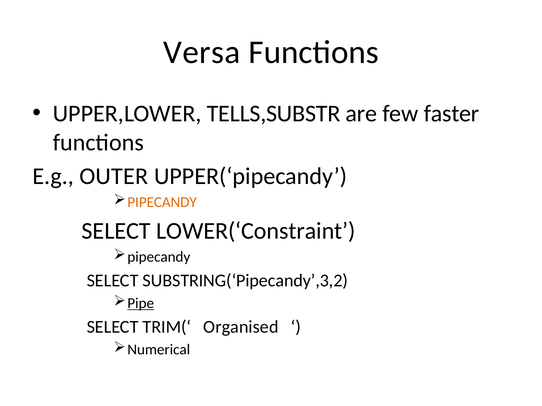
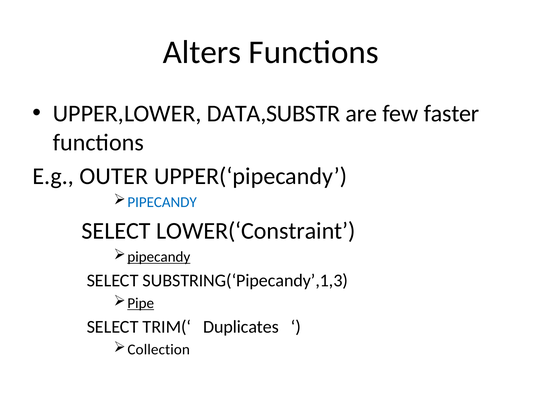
Versa: Versa -> Alters (202, 52)
TELLS,SUBSTR: TELLS,SUBSTR -> DATA,SUBSTR (274, 114)
PIPECANDY colour: orange -> blue (162, 202)
pipecandy underline: none -> present (159, 257)
SUBSTRING(‘Pipecandy’,3,2: SUBSTRING(‘Pipecandy’,3,2 -> SUBSTRING(‘Pipecandy’,1,3 (245, 281)
Organised: Organised -> Duplicates (241, 327)
Numerical: Numerical -> Collection (159, 350)
